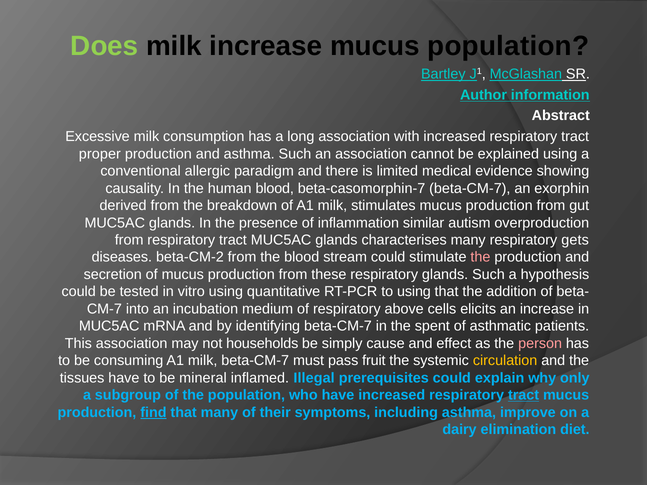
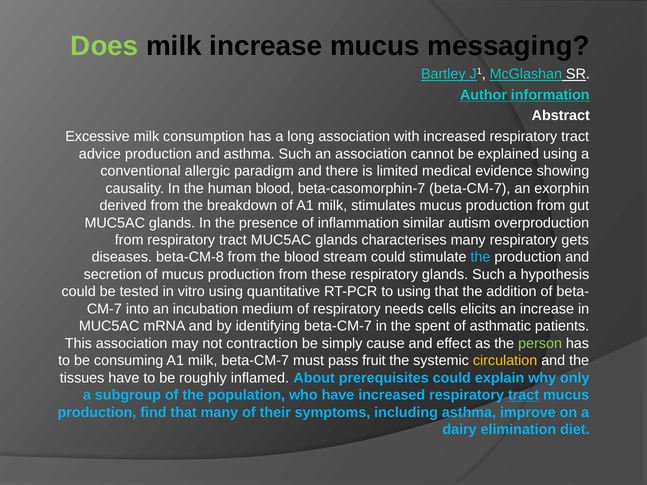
mucus population: population -> messaging (508, 46)
proper: proper -> advice (100, 154)
beta-CM-2: beta-CM-2 -> beta-CM-8 (190, 257)
the colour: pink -> light blue (480, 257)
above: above -> needs (404, 309)
households: households -> contraction (262, 344)
person colour: pink -> light green (540, 344)
mineral: mineral -> roughly (203, 378)
Illegal: Illegal -> About (314, 378)
find underline: present -> none (153, 413)
